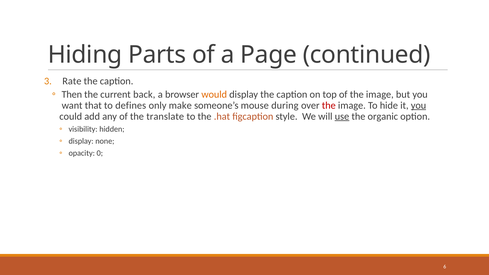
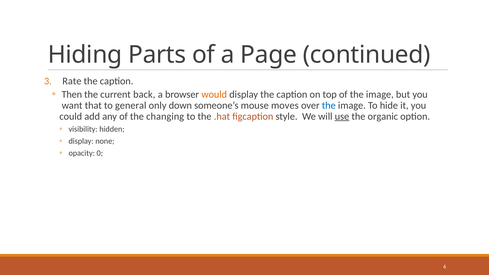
defines: defines -> general (131, 105)
make: make -> down (180, 105)
during: during -> moves (285, 105)
the colour: red -> blue (329, 105)
you underline: present -> none (419, 105)
translate: translate -> changing (165, 116)
